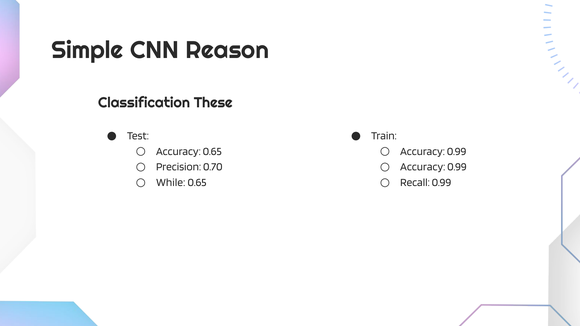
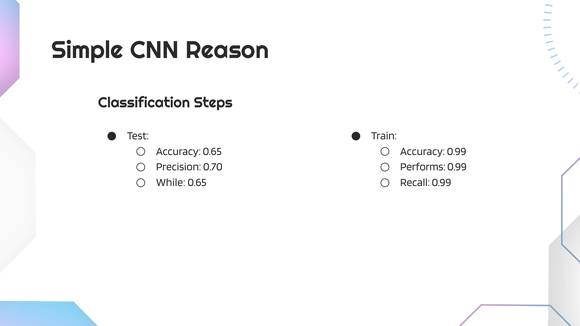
These: These -> Steps (213, 103)
Accuracy: Accuracy -> Performs (423, 167)
